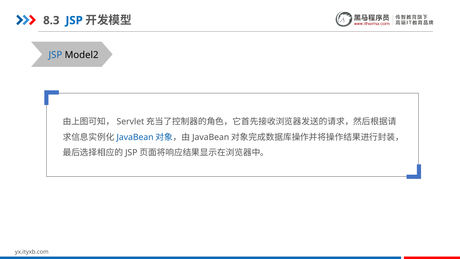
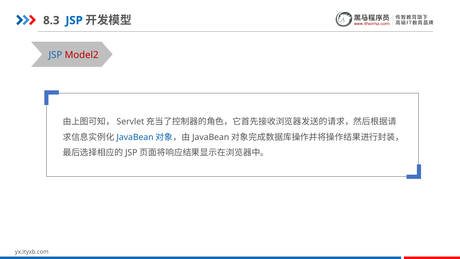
Model2 colour: black -> red (82, 55)
